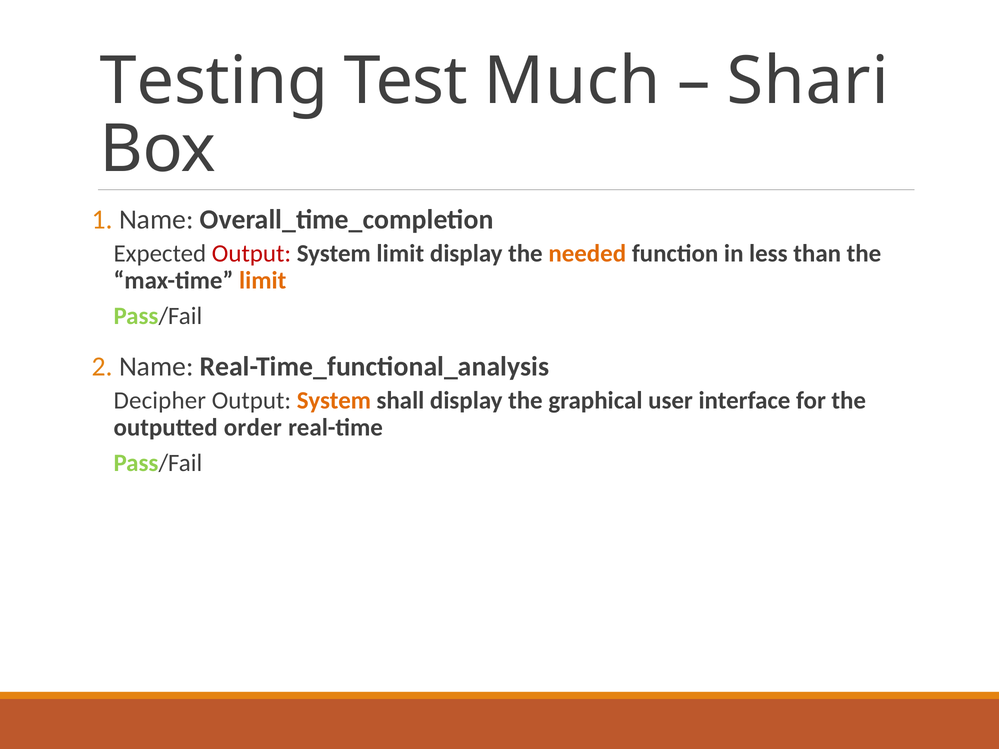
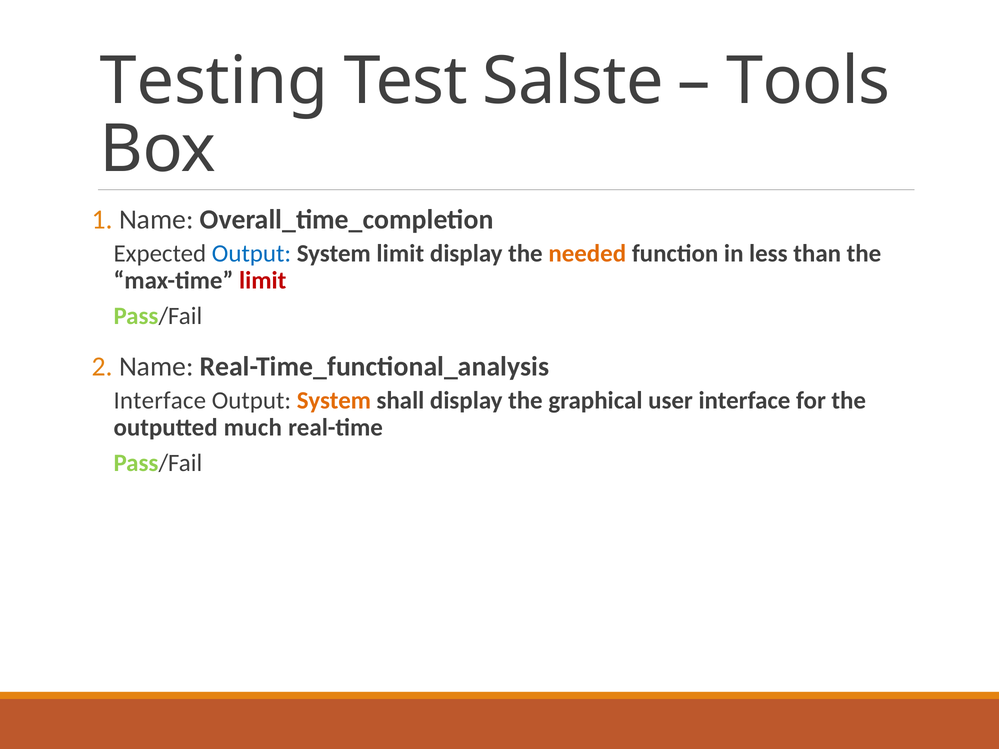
Much: Much -> Salste (573, 81)
Shari: Shari -> Tools (808, 81)
Output colour: red -> blue (251, 254)
limit colour: orange -> red (263, 281)
Decipher: Decipher -> Interface (160, 401)
order: order -> much (253, 428)
